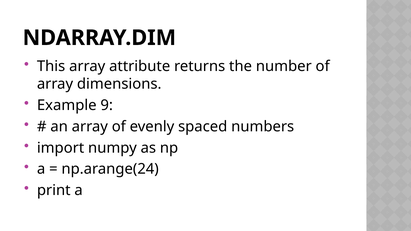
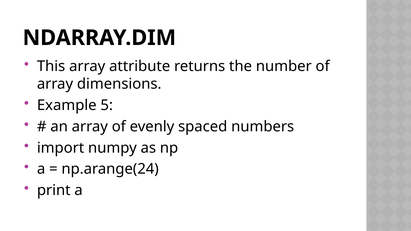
9: 9 -> 5 (107, 105)
